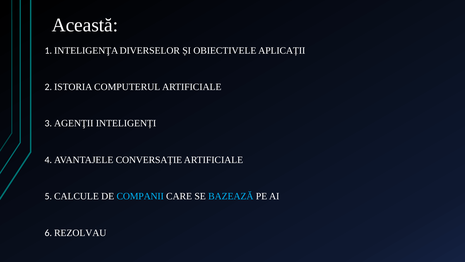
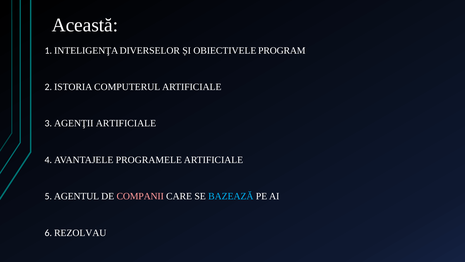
APLICAȚII: APLICAȚII -> PROGRAM (282, 50)
AGENŢII INTELIGENȚI: INTELIGENȚI -> ARTIFICIALE (126, 123)
CONVERSAȚIE: CONVERSAȚIE -> PROGRAMELE (149, 160)
CALCULE: CALCULE -> AGENTUL (77, 196)
COMPANII colour: light blue -> pink (140, 196)
